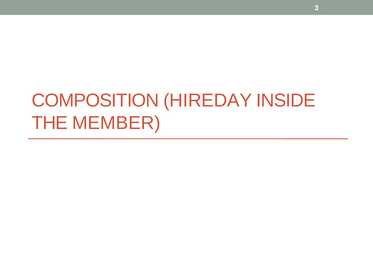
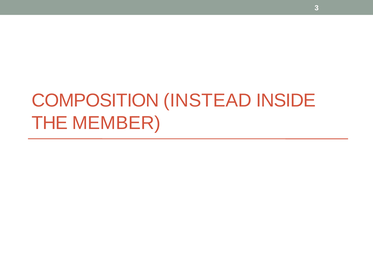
HIREDAY: HIREDAY -> INSTEAD (208, 100)
